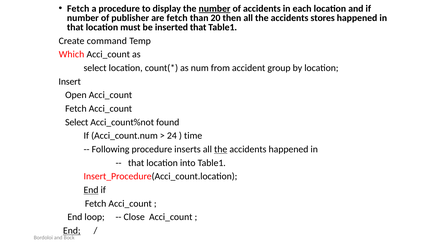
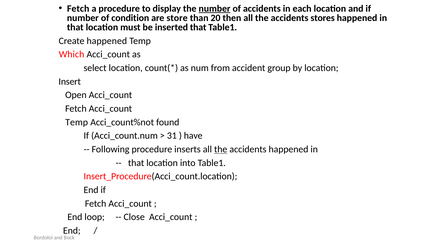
publisher: publisher -> condition (130, 18)
are fetch: fetch -> store (177, 18)
Create command: command -> happened (107, 41)
Select: Select -> Temp (77, 122)
24: 24 -> 31 (172, 136)
time: time -> have (193, 136)
End underline: present -> none (91, 190)
End underline: present -> none (72, 231)
